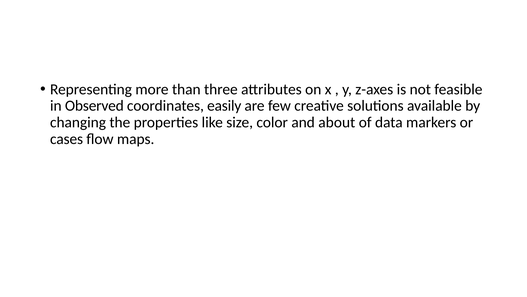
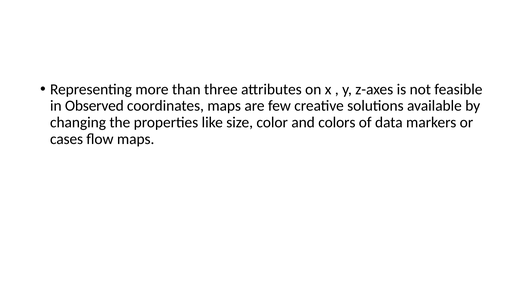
coordinates easily: easily -> maps (224, 106)
about: about -> colors (337, 122)
